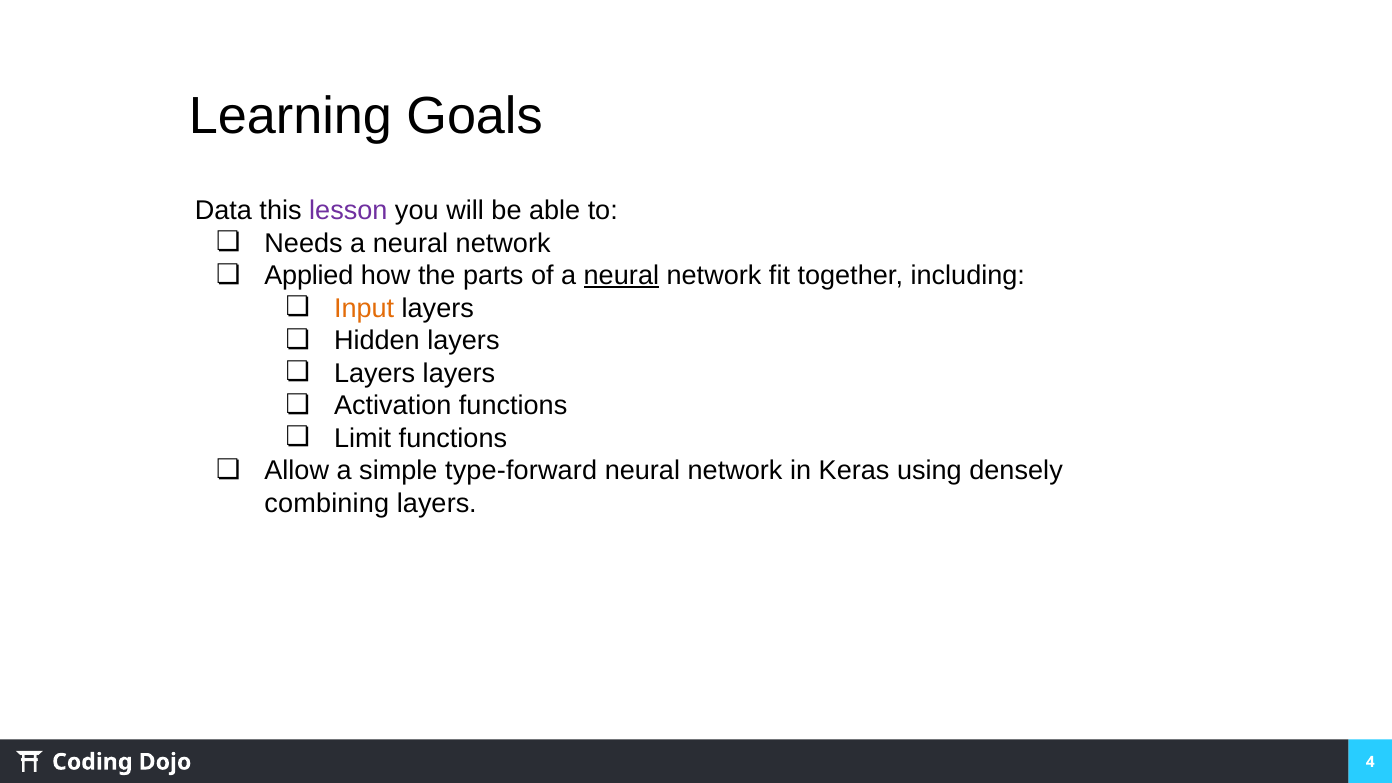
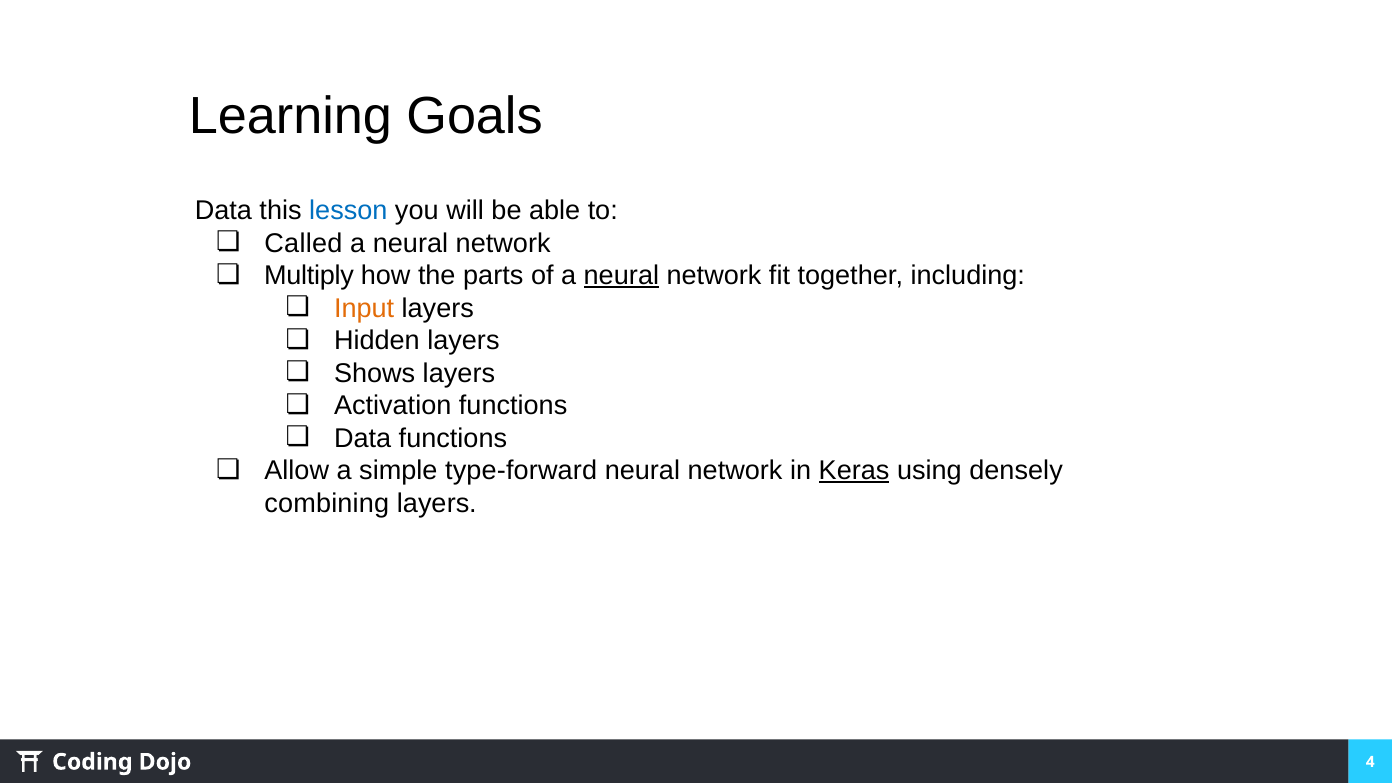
lesson colour: purple -> blue (348, 211)
Needs: Needs -> Called (303, 243)
Applied: Applied -> Multiply (309, 276)
Layers: Layers -> Shows (375, 373)
Limit: Limit -> Data (363, 438)
Keras underline: none -> present (854, 471)
